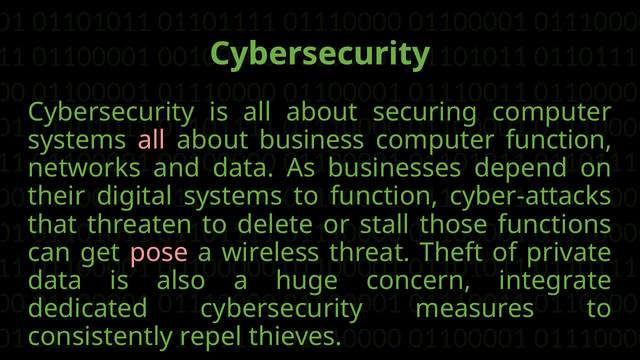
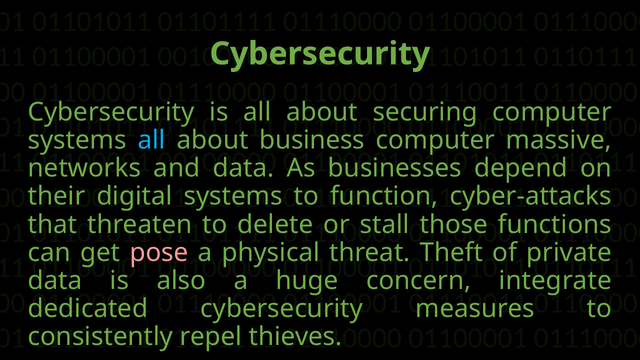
all colour: pink -> light blue (152, 140)
computer function: function -> massive (559, 140)
wireless: wireless -> physical (271, 253)
